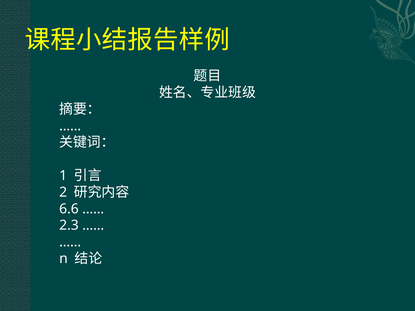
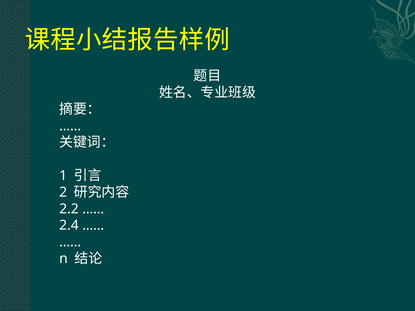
6.6: 6.6 -> 2.2 (69, 209)
2.3: 2.3 -> 2.4 (69, 226)
